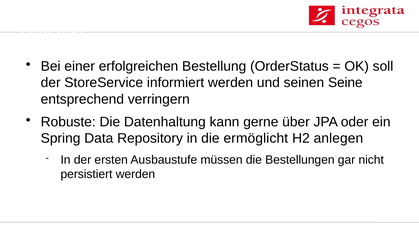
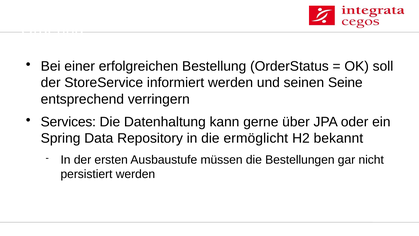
Robuste: Robuste -> Services (68, 122)
anlegen: anlegen -> bekannt (338, 138)
